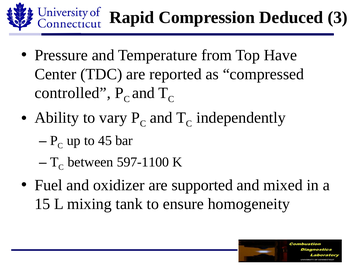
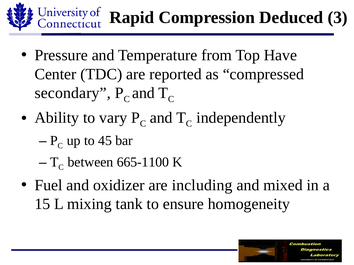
controlled: controlled -> secondary (73, 93)
597-1100: 597-1100 -> 665-1100 (143, 162)
supported: supported -> including (202, 186)
